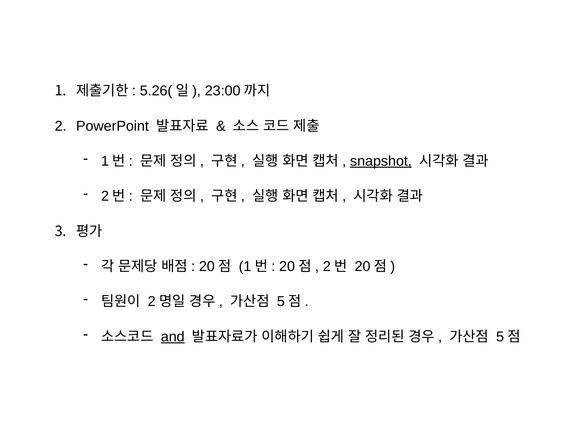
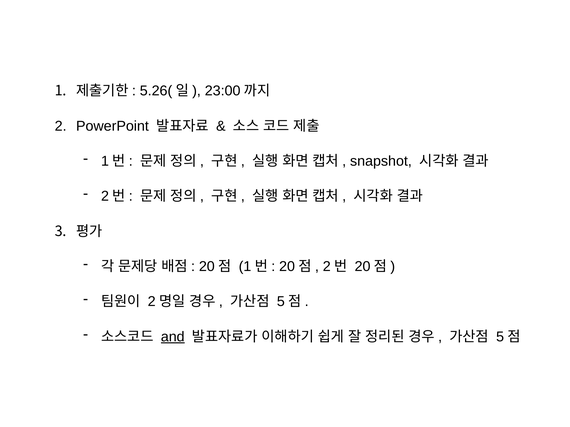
snapshot underline: present -> none (381, 161)
